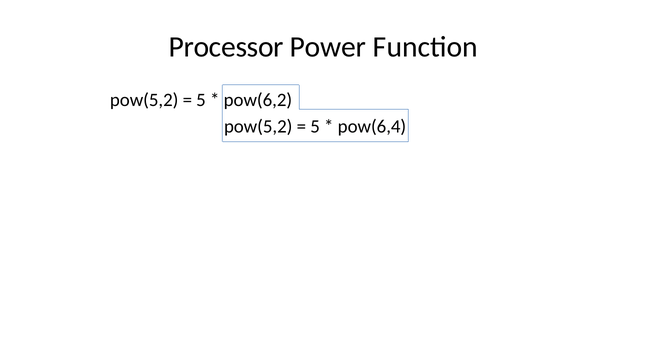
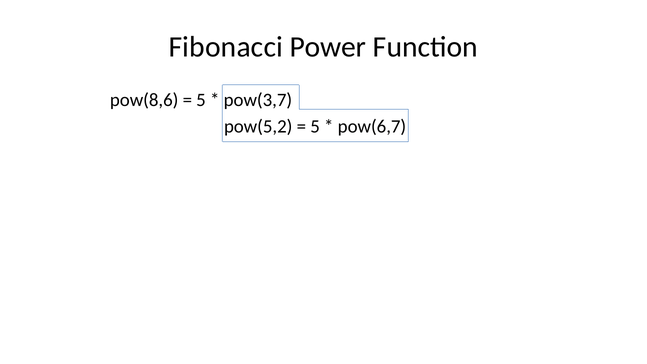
Processor: Processor -> Fibonacci (226, 47)
pow(5,2: pow(5,2 -> pow(8,6 (144, 100)
pow(6,2: pow(6,2 -> pow(3,7 (258, 100)
pow(6,4: pow(6,4 -> pow(6,7 (372, 126)
